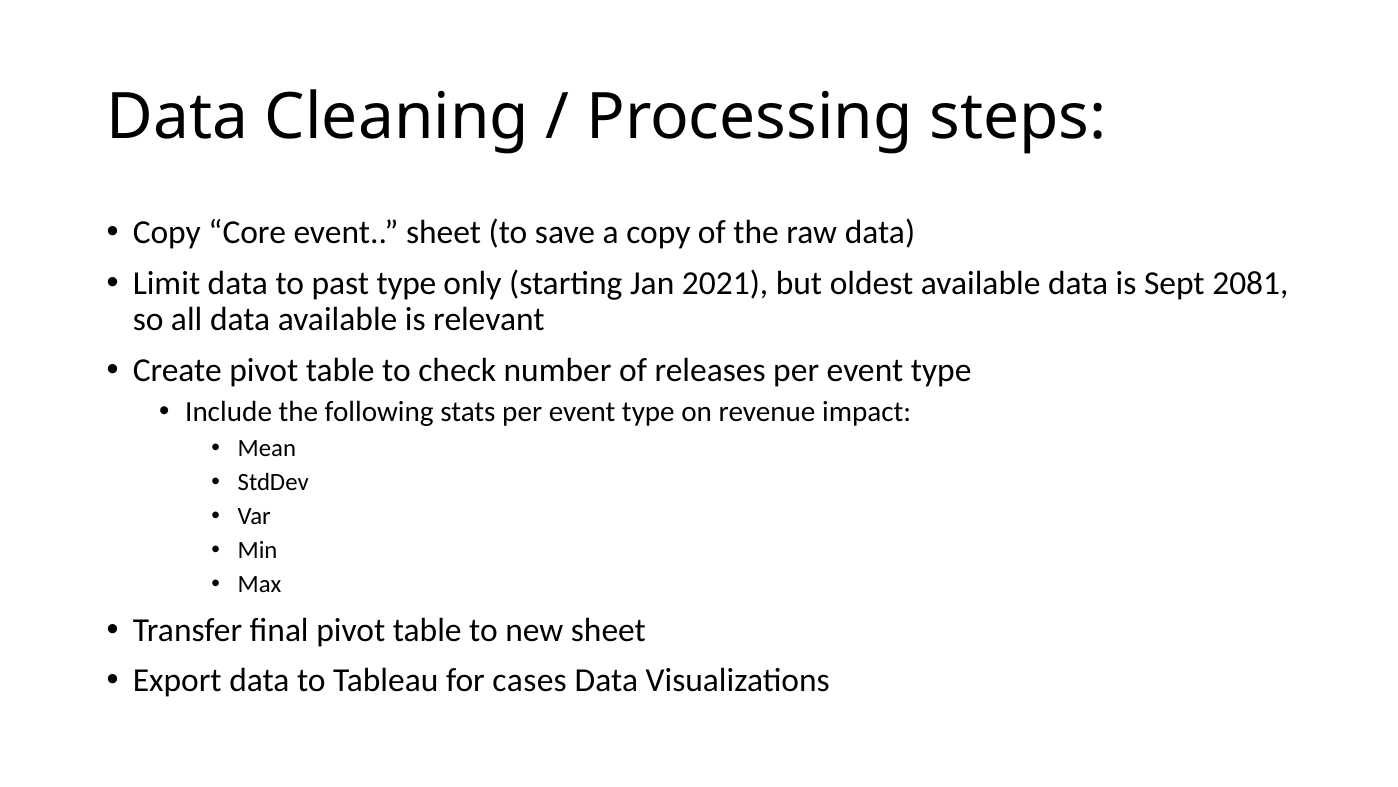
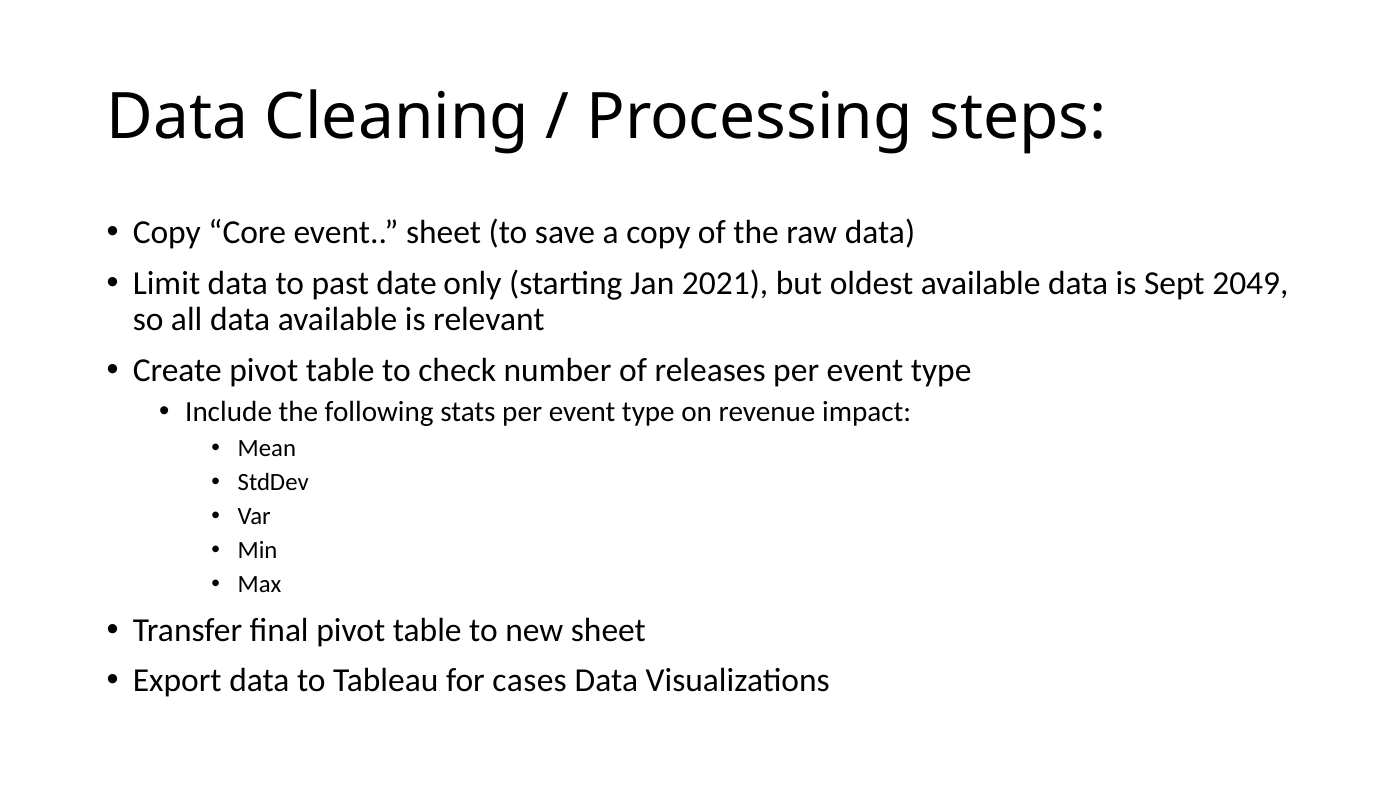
past type: type -> date (406, 283)
2081: 2081 -> 2049 (1250, 283)
